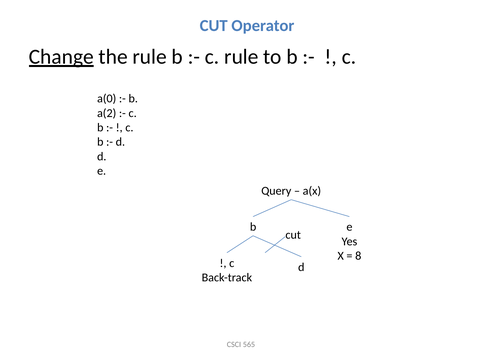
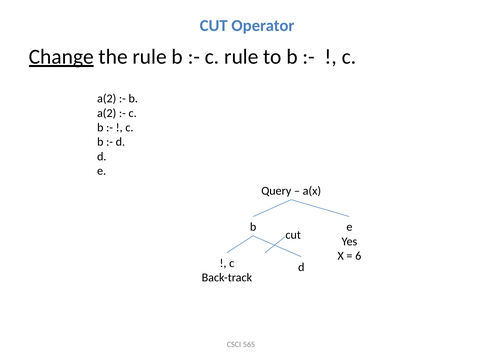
a(0: a(0 -> a(2 (107, 99)
8: 8 -> 6 (358, 256)
